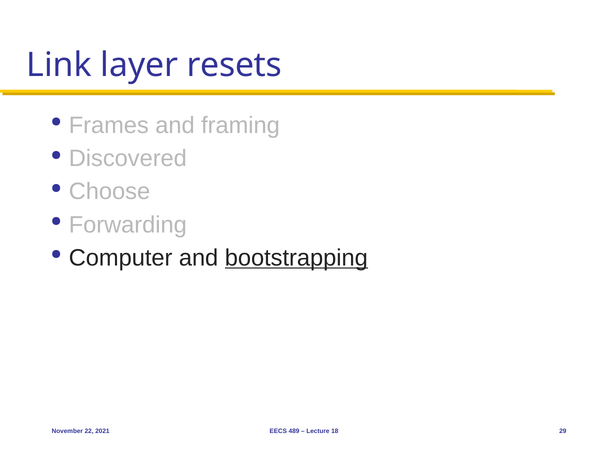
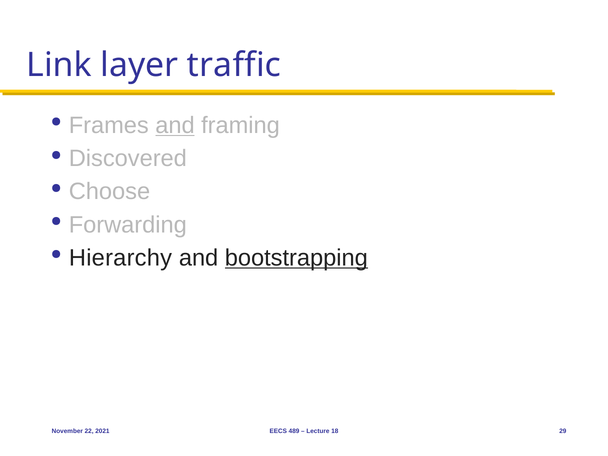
resets: resets -> traffic (234, 65)
and underline: none -> present (175, 125)
Computer: Computer -> Hierarchy (120, 258)
